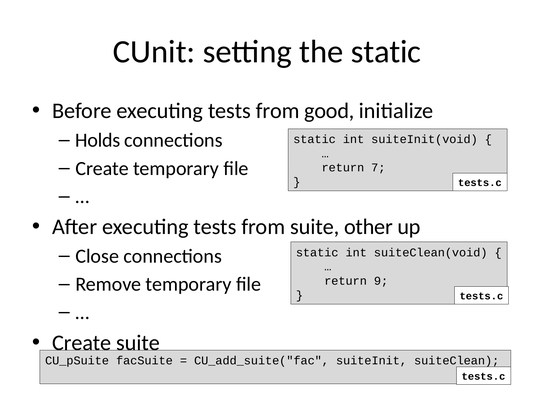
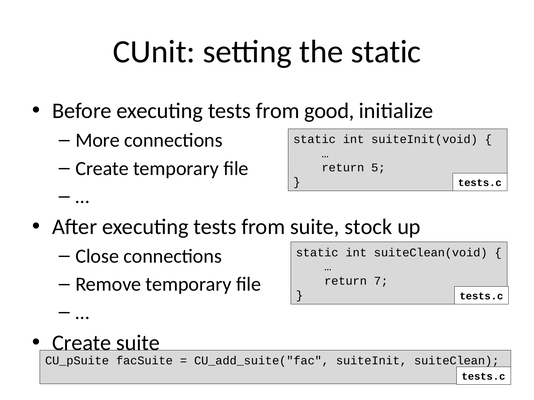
Holds: Holds -> More (98, 140)
7: 7 -> 5 (378, 168)
other: other -> stock (368, 227)
9: 9 -> 7 (381, 281)
